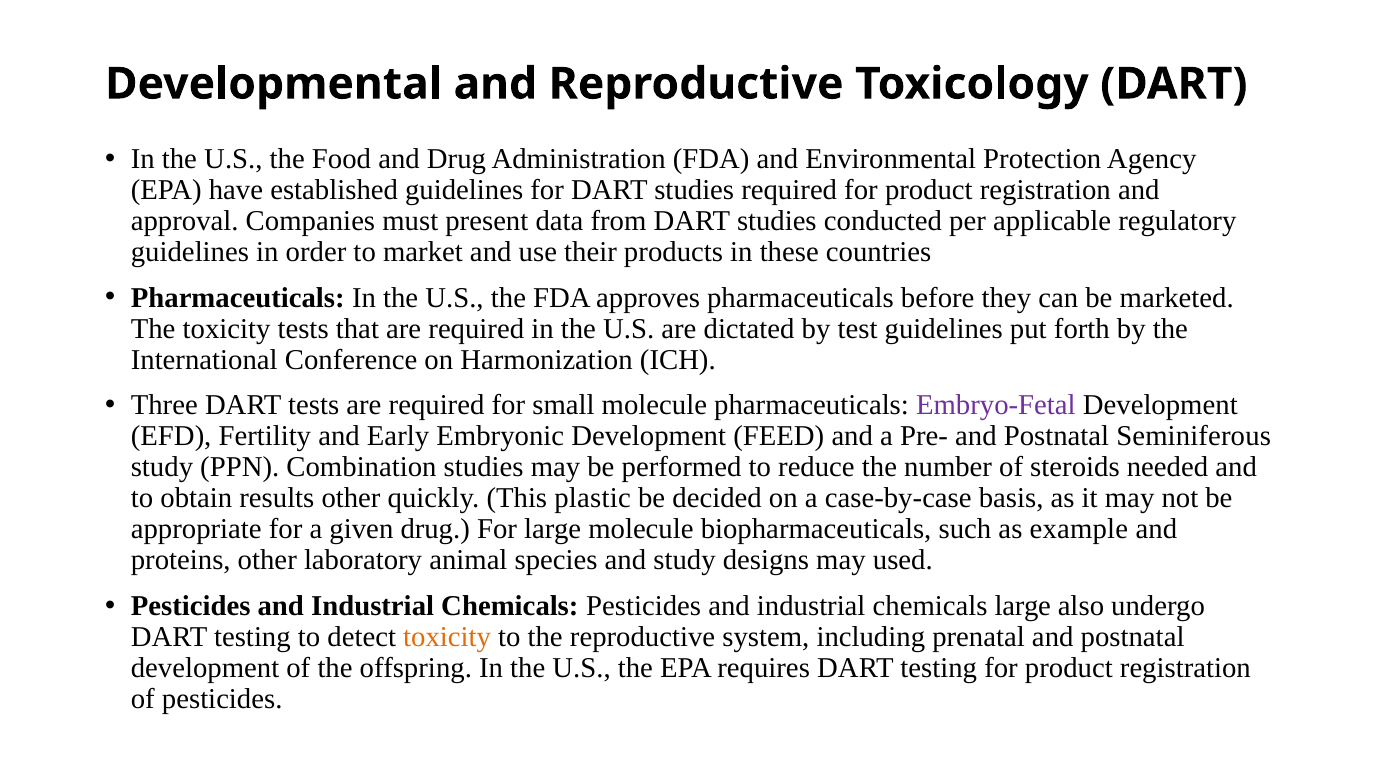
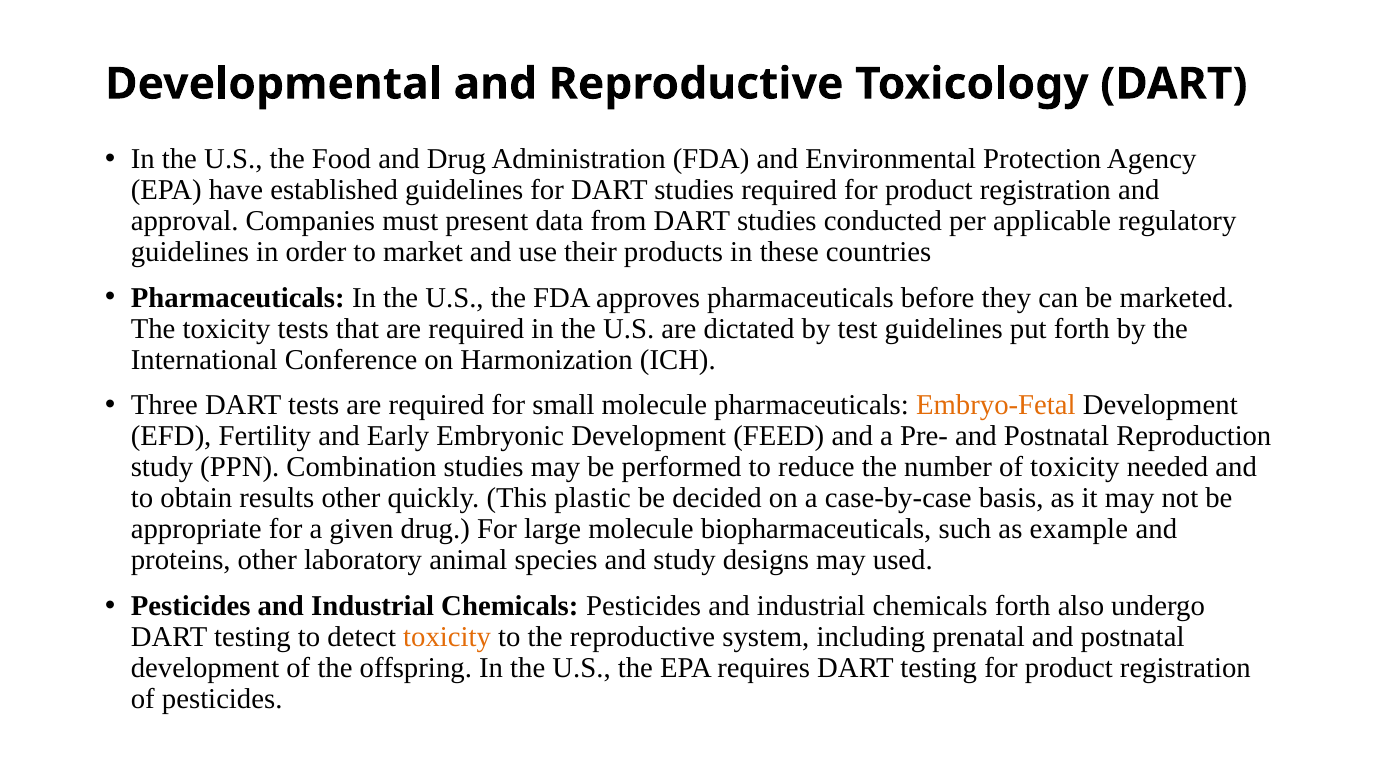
Embryo-Fetal colour: purple -> orange (996, 405)
Seminiferous: Seminiferous -> Reproduction (1194, 436)
of steroids: steroids -> toxicity (1075, 467)
chemicals large: large -> forth (1023, 606)
